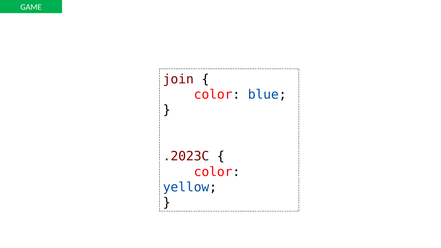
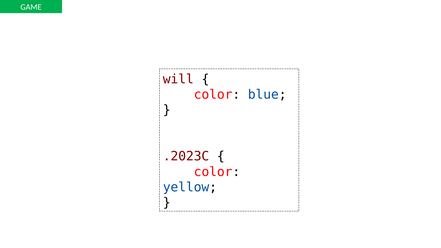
join: join -> will (178, 79)
